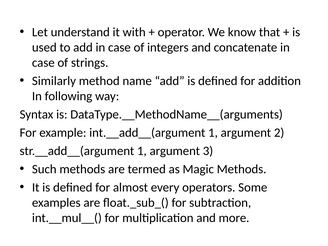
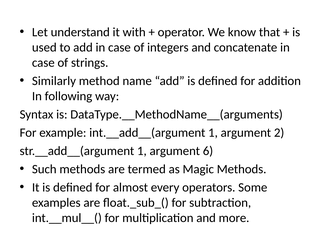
3: 3 -> 6 (208, 151)
